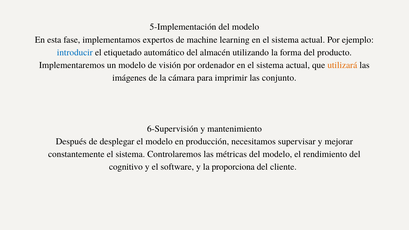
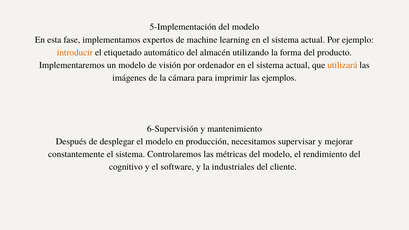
introducir colour: blue -> orange (75, 52)
conjunto: conjunto -> ejemplos (279, 78)
proporciona: proporciona -> industriales (233, 167)
